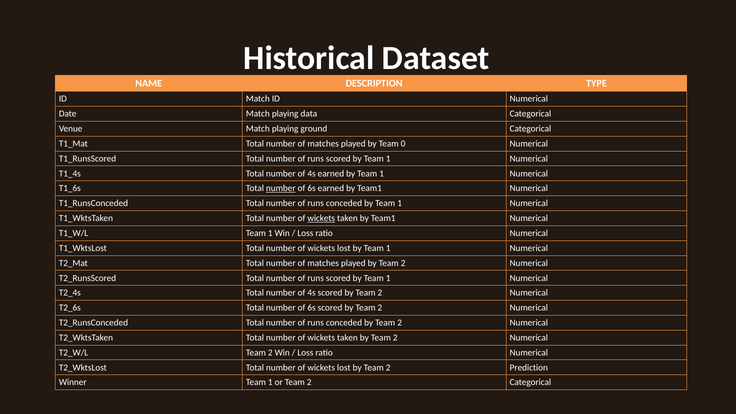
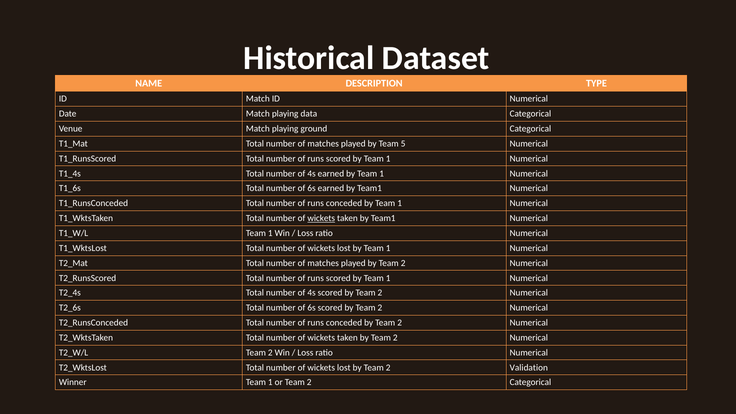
0: 0 -> 5 (403, 144)
number underline: present -> none (281, 188)
Prediction: Prediction -> Validation (529, 368)
